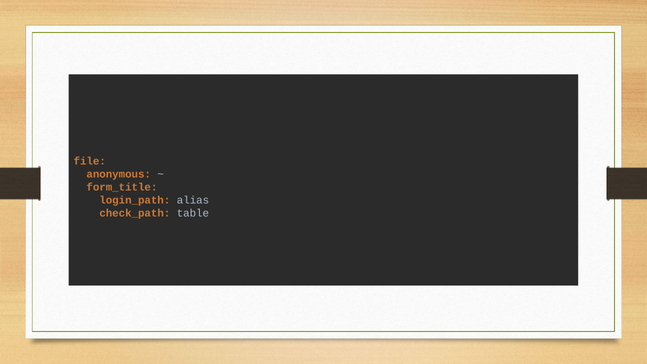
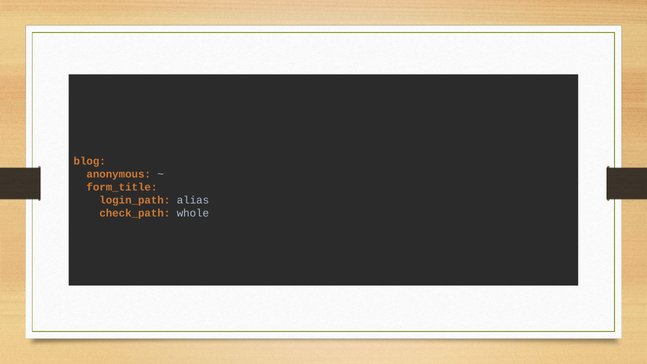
file: file -> blog (90, 161)
table: table -> whole (193, 213)
